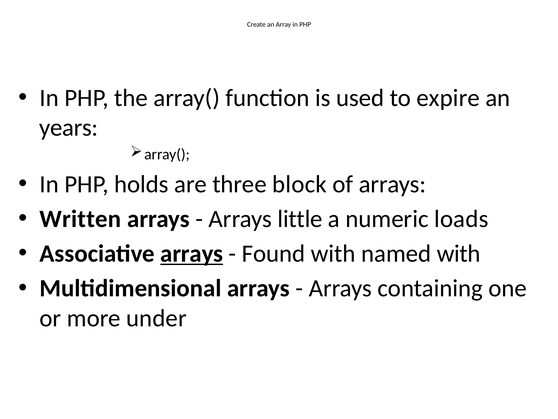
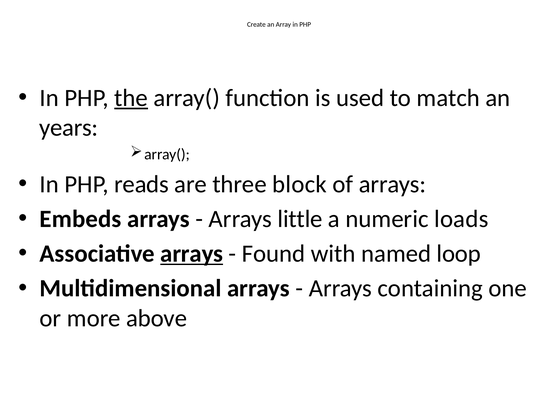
the underline: none -> present (131, 98)
expire: expire -> match (448, 98)
holds: holds -> reads (141, 184)
Written: Written -> Embeds (80, 219)
named with: with -> loop (459, 253)
under: under -> above (157, 318)
